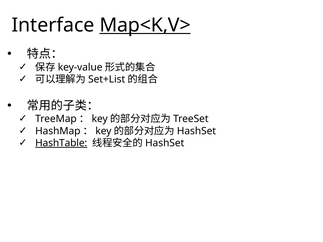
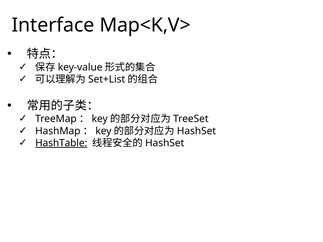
Map<K,V> underline: present -> none (145, 25)
